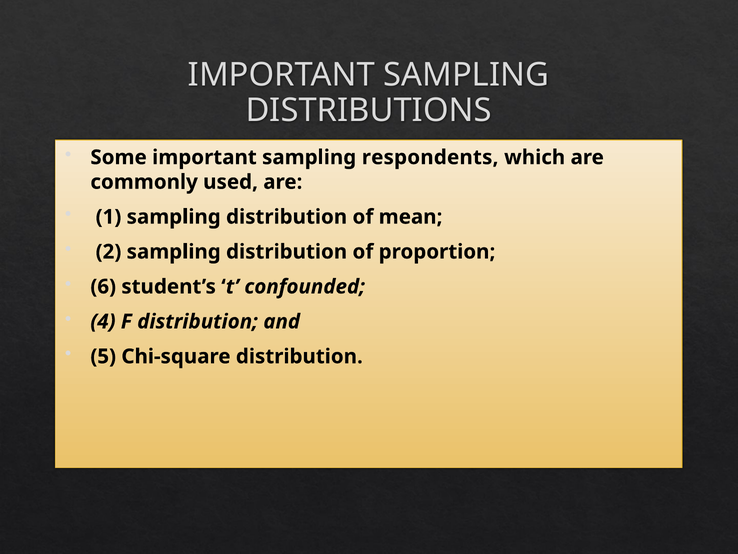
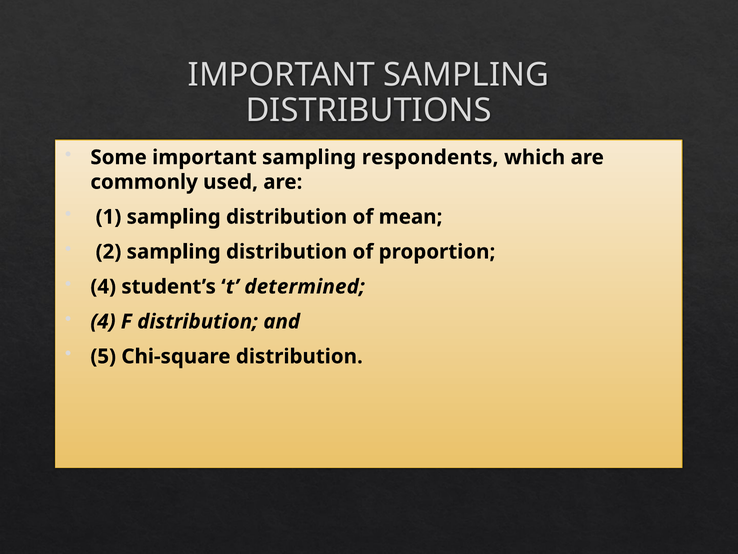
6: 6 -> 4 (103, 286)
confounded: confounded -> determined (305, 286)
